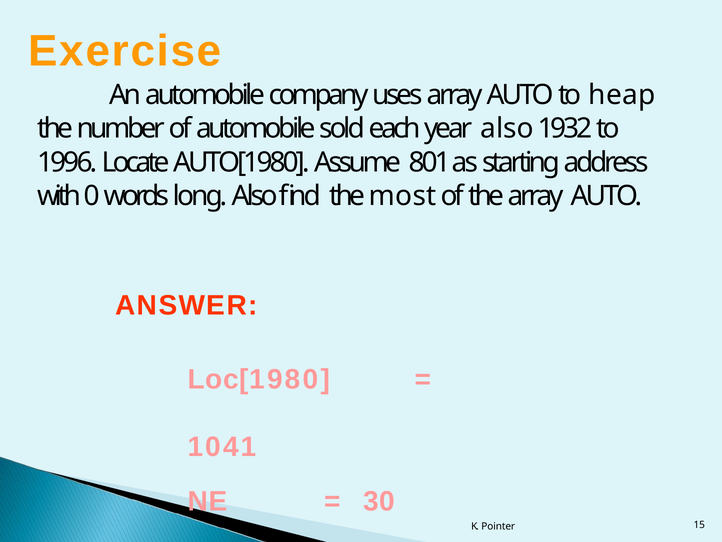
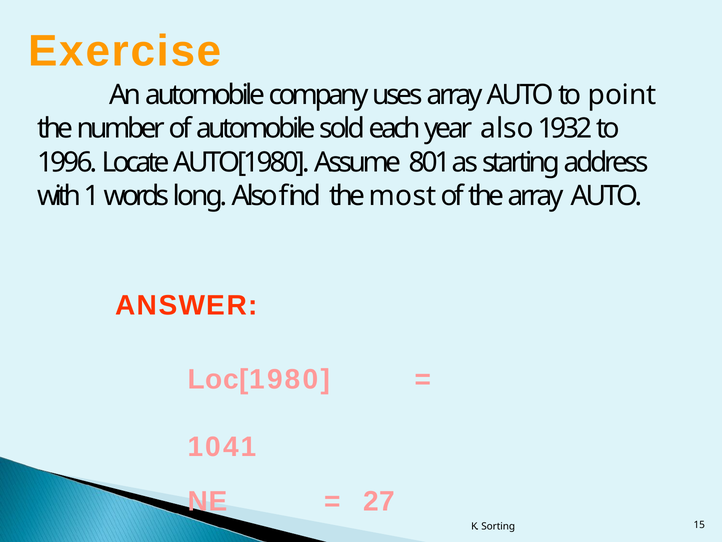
heap: heap -> point (622, 95)
0: 0 -> 1 (92, 196)
30: 30 -> 27 (379, 501)
Pointer: Pointer -> Sorting (498, 526)
